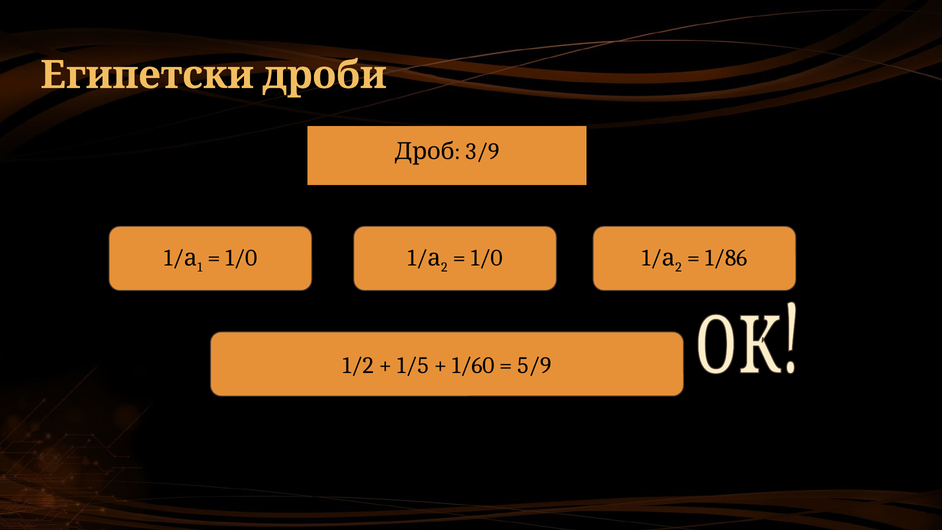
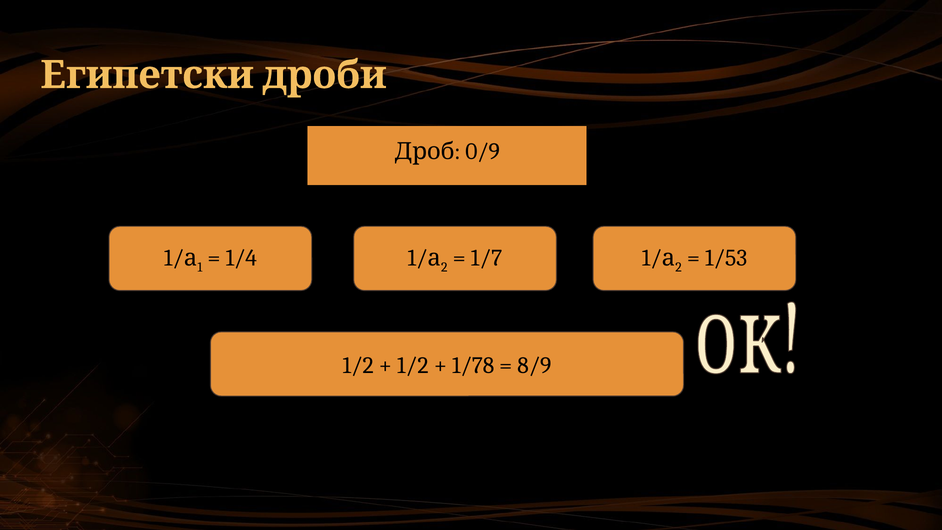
3/9: 3/9 -> 0/9 (483, 151)
1/0: 1/0 -> 1/4 (241, 258)
1/0: 1/0 -> 1/7 (487, 258)
1/86: 1/86 -> 1/53 (726, 258)
1/5: 1/5 -> 1/2 (413, 366)
1/60: 1/60 -> 1/78 (473, 366)
5/9: 5/9 -> 8/9 (534, 366)
